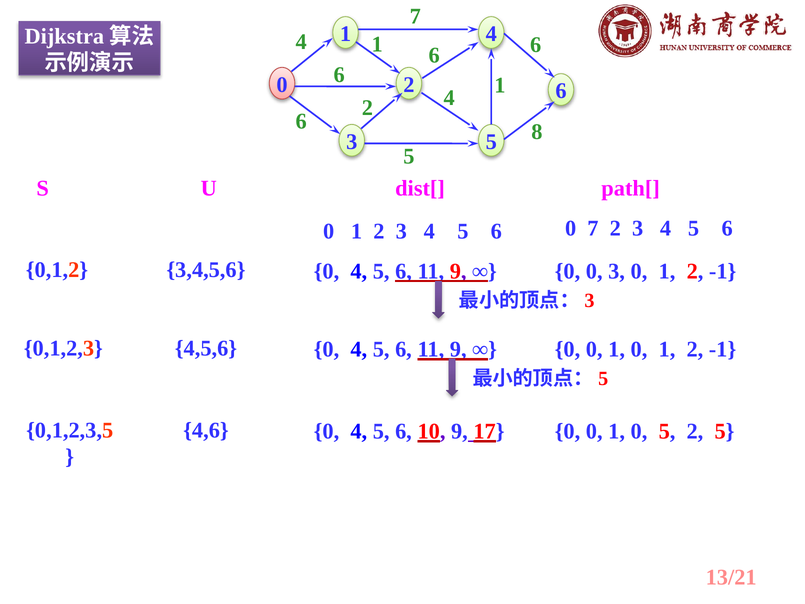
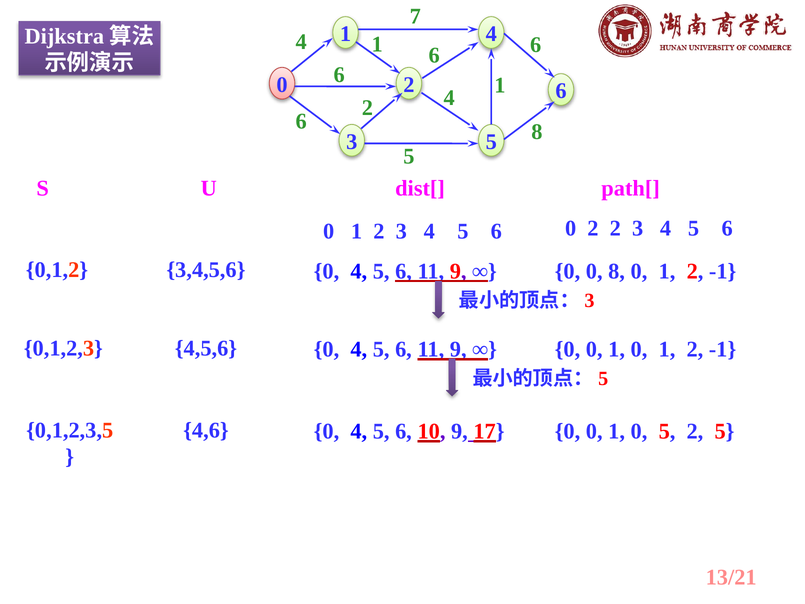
0 7: 7 -> 2 (593, 228)
0 3: 3 -> 8 (617, 271)
